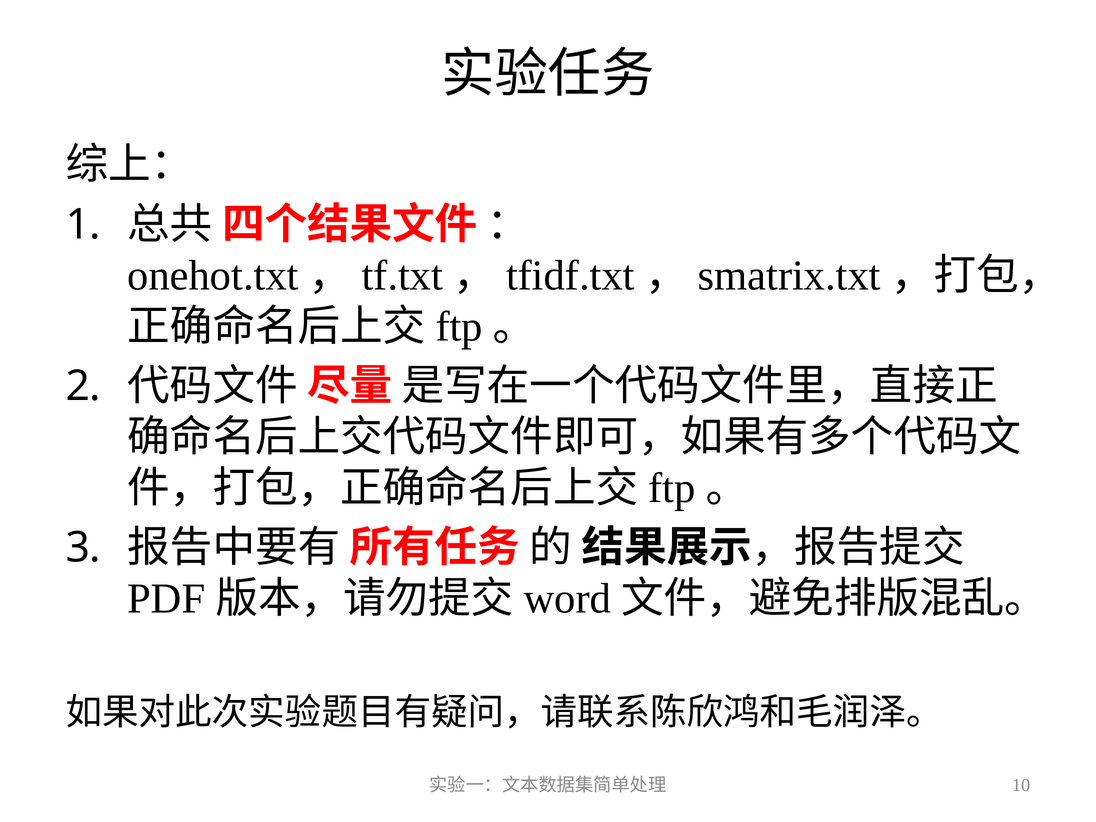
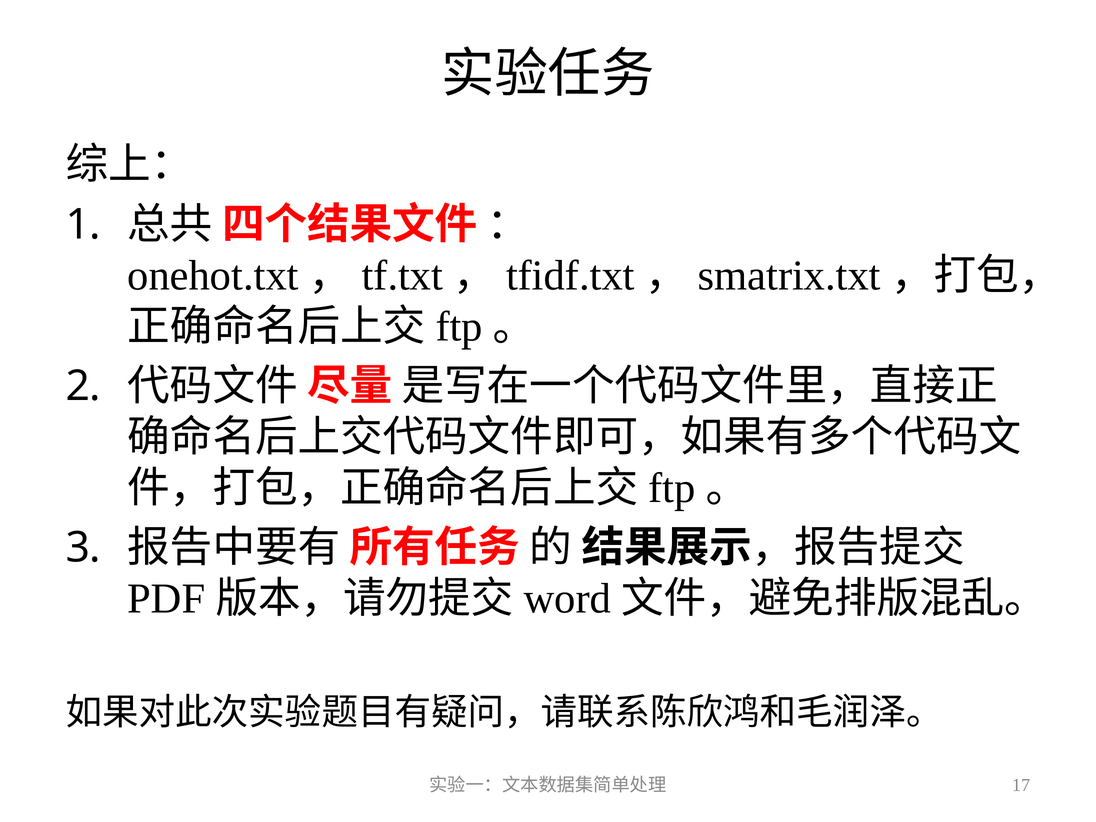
10: 10 -> 17 (1021, 785)
